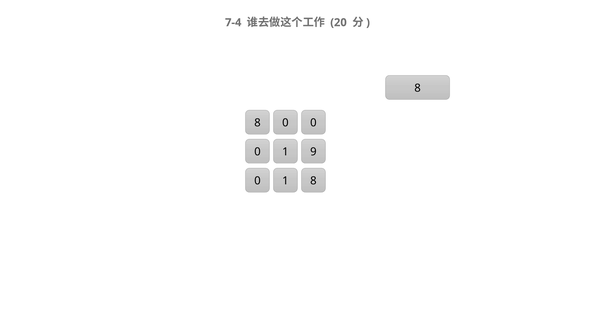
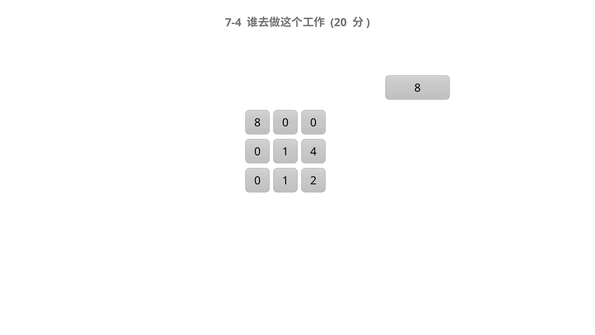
9: 9 -> 4 (313, 152)
1 8: 8 -> 2 (313, 181)
